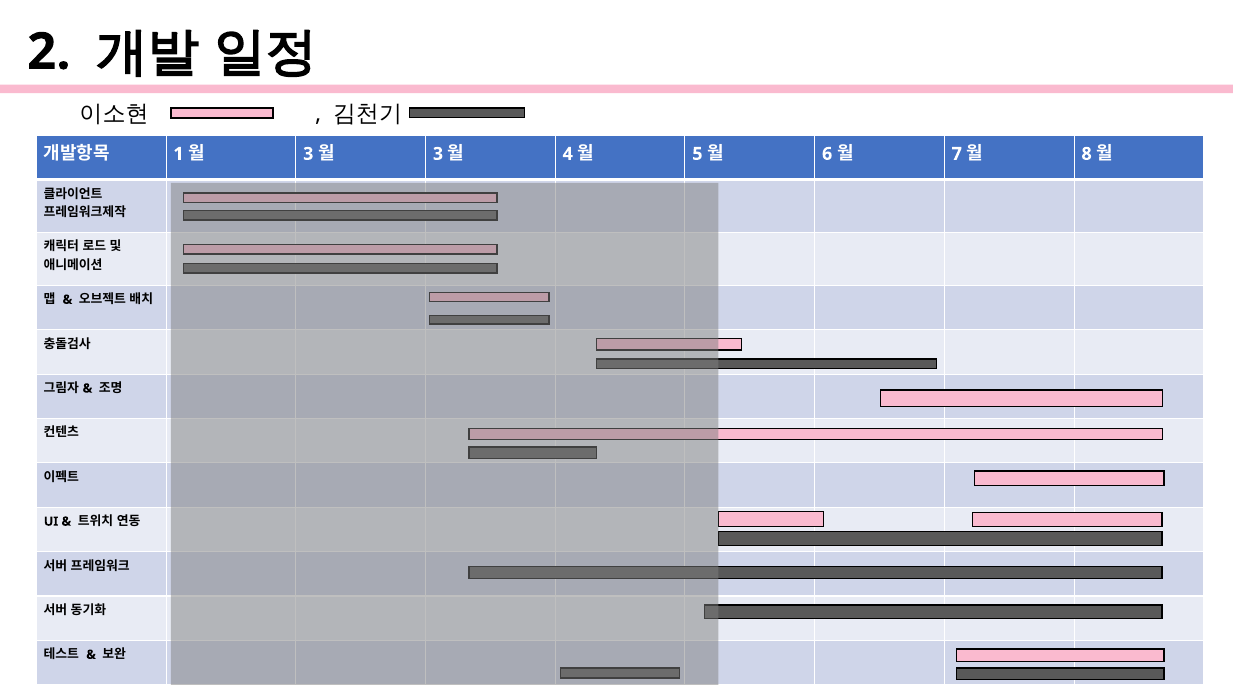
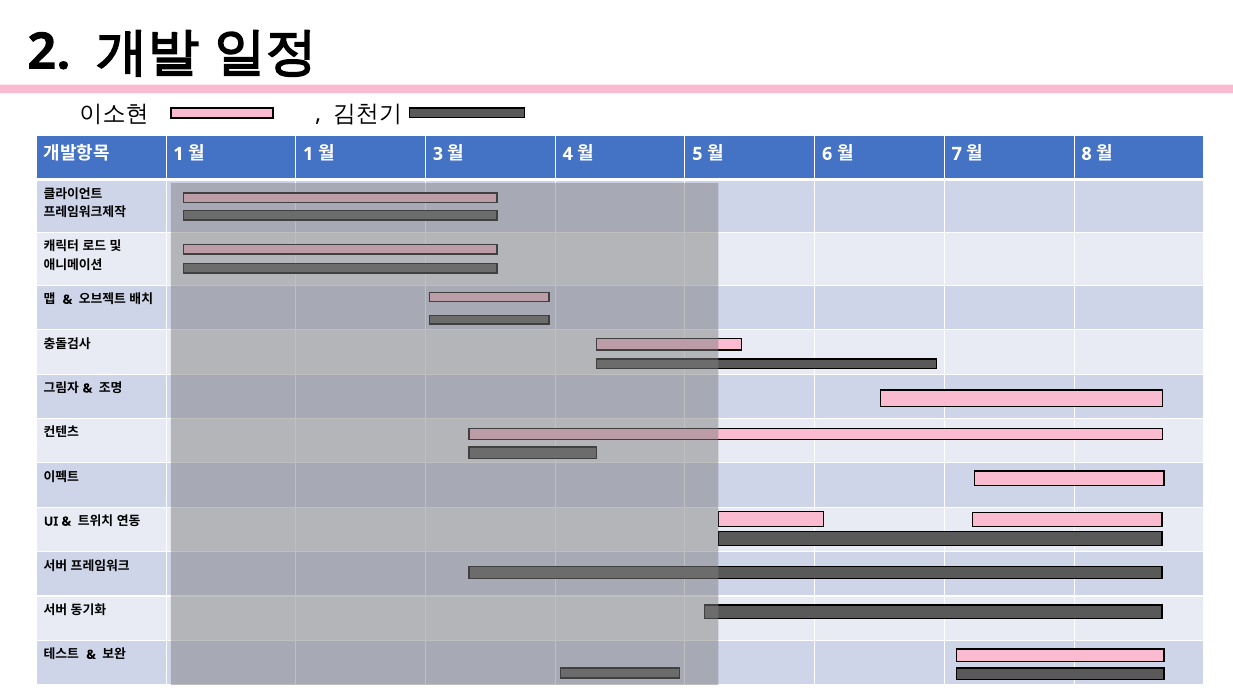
3: 3 -> 1 (308, 154)
